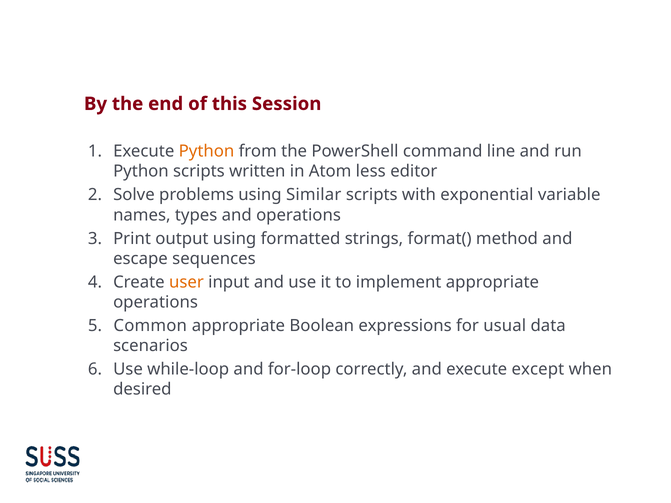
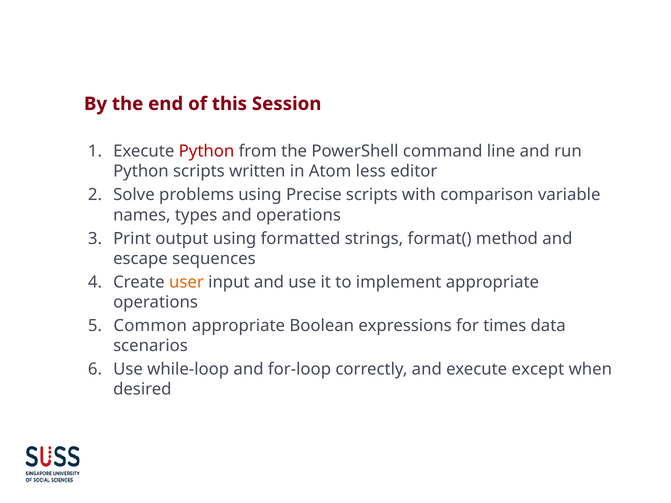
Python colour: orange -> red (206, 151)
Similar: Similar -> Precise (314, 195)
exponential: exponential -> comparison (487, 195)
usual: usual -> times (505, 326)
